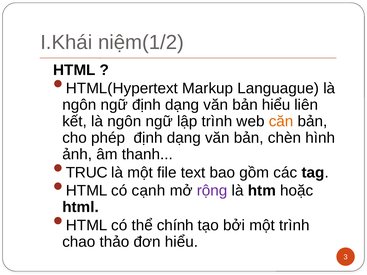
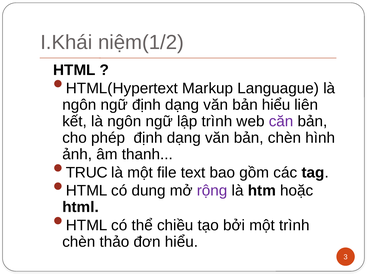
căn colour: orange -> purple (281, 121)
cạnh: cạnh -> dung (149, 191)
chính: chính -> chiều (175, 226)
chao: chao -> chèn (79, 242)
